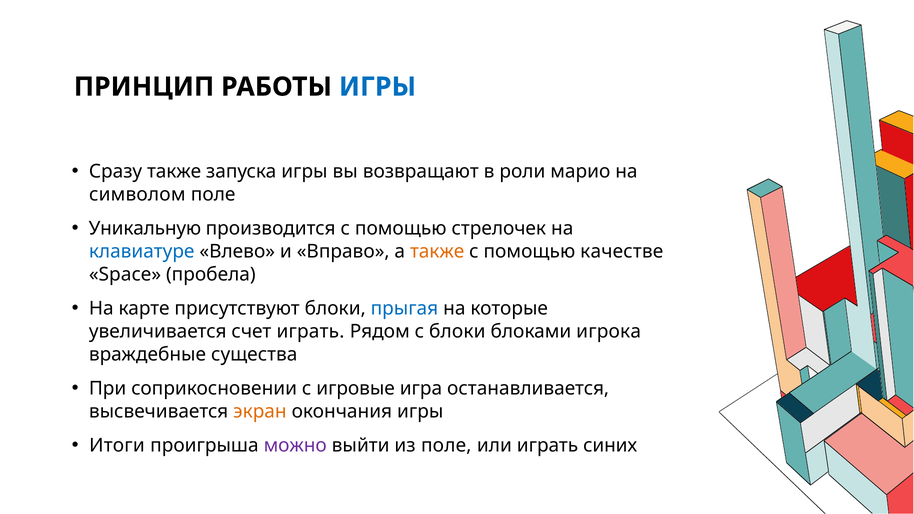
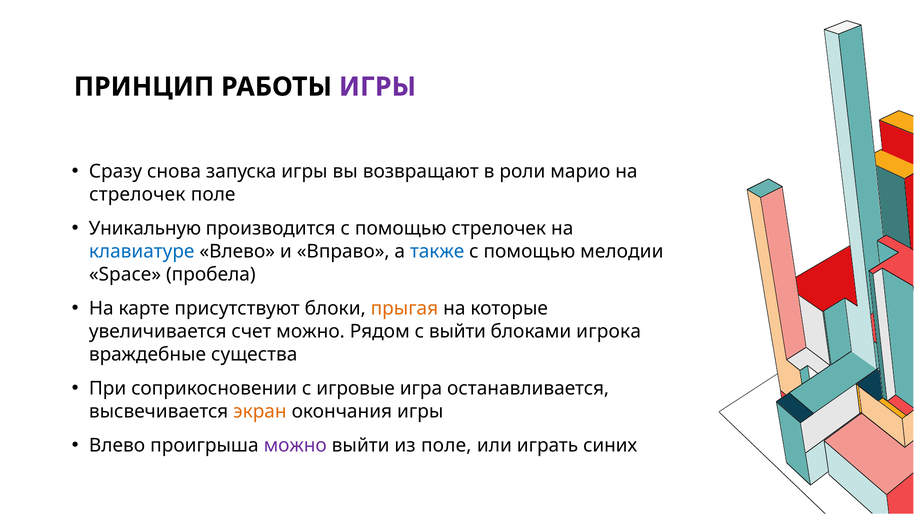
ИГРЫ colour: blue -> purple (378, 87)
Сразу также: также -> снова (174, 172)
символом: символом -> стрелочек (137, 194)
также colour: orange -> blue (437, 252)
качестве: качестве -> мелодии (622, 252)
прыгая colour: blue -> orange (404, 309)
счет играть: играть -> можно (311, 332)
с блоки: блоки -> выйти (457, 332)
Итоги: Итоги -> Влево (117, 446)
